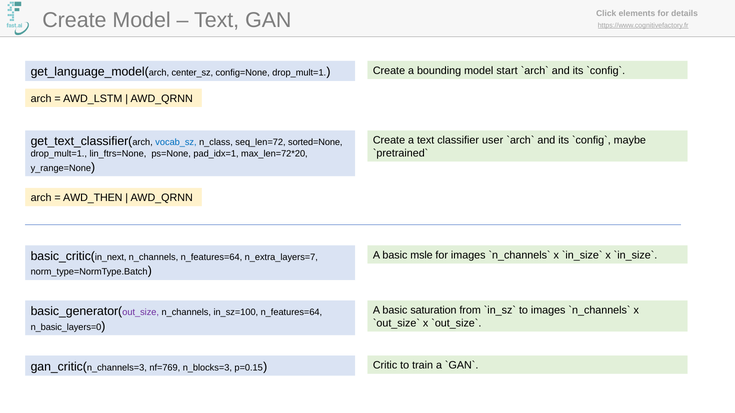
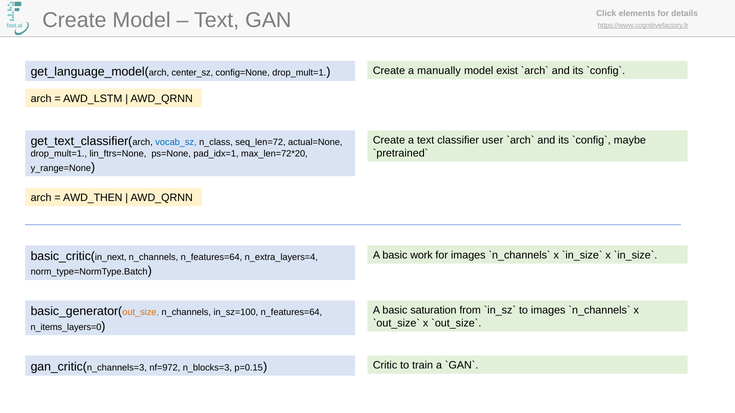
bounding: bounding -> manually (439, 71)
start: start -> exist (507, 71)
sorted=None: sorted=None -> actual=None (315, 142)
msle: msle -> work (421, 255)
n_extra_layers=7: n_extra_layers=7 -> n_extra_layers=4 (281, 257)
out_size colour: purple -> orange (141, 313)
n_basic_layers=0: n_basic_layers=0 -> n_items_layers=0 (66, 327)
nf=769: nf=769 -> nf=972 (165, 368)
